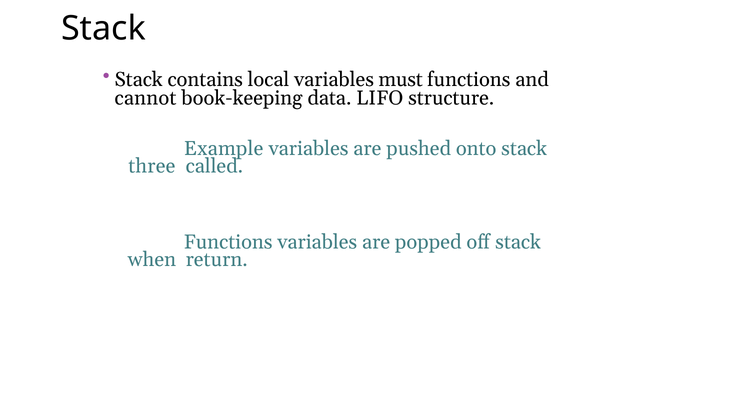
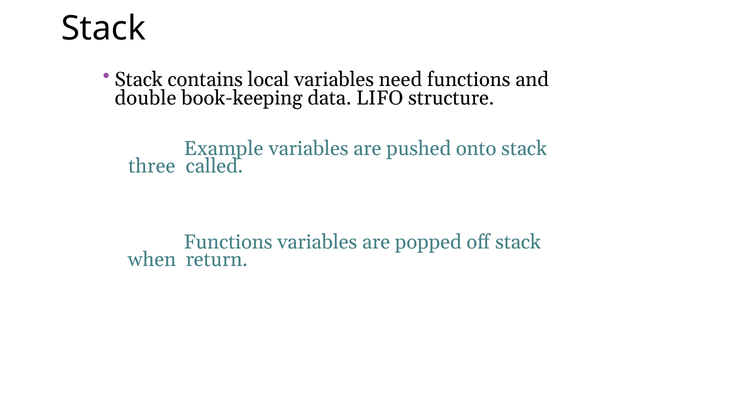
must: must -> need (400, 80)
cannot: cannot -> double (145, 98)
